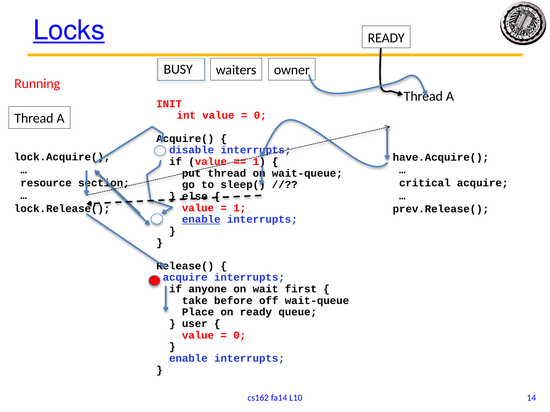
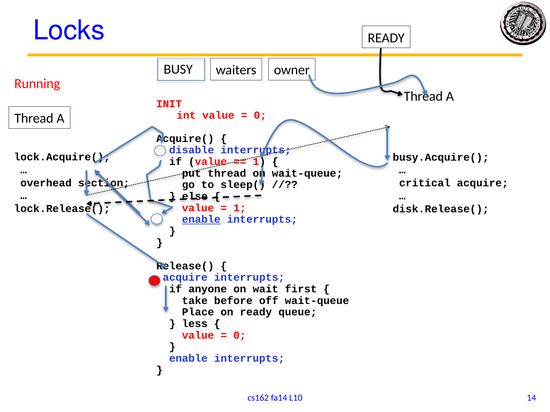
Locks underline: present -> none (69, 31)
have.Acquire(: have.Acquire( -> busy.Acquire( (441, 157)
resource: resource -> overhead (46, 183)
prev.Release(: prev.Release( -> disk.Release( (441, 209)
user: user -> less (195, 324)
